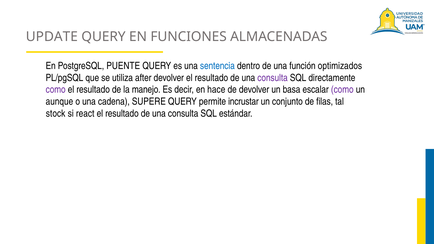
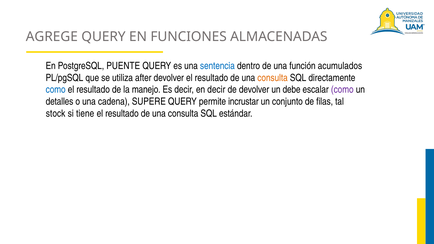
UPDATE: UPDATE -> AGREGE (52, 37)
optimizados: optimizados -> acumulados (340, 66)
consulta colour: purple -> orange (273, 78)
como colour: purple -> blue (56, 90)
en hace: hace -> decir (216, 90)
basa: basa -> debe (292, 90)
aunque: aunque -> detalles (59, 102)
react: react -> tiene (85, 114)
